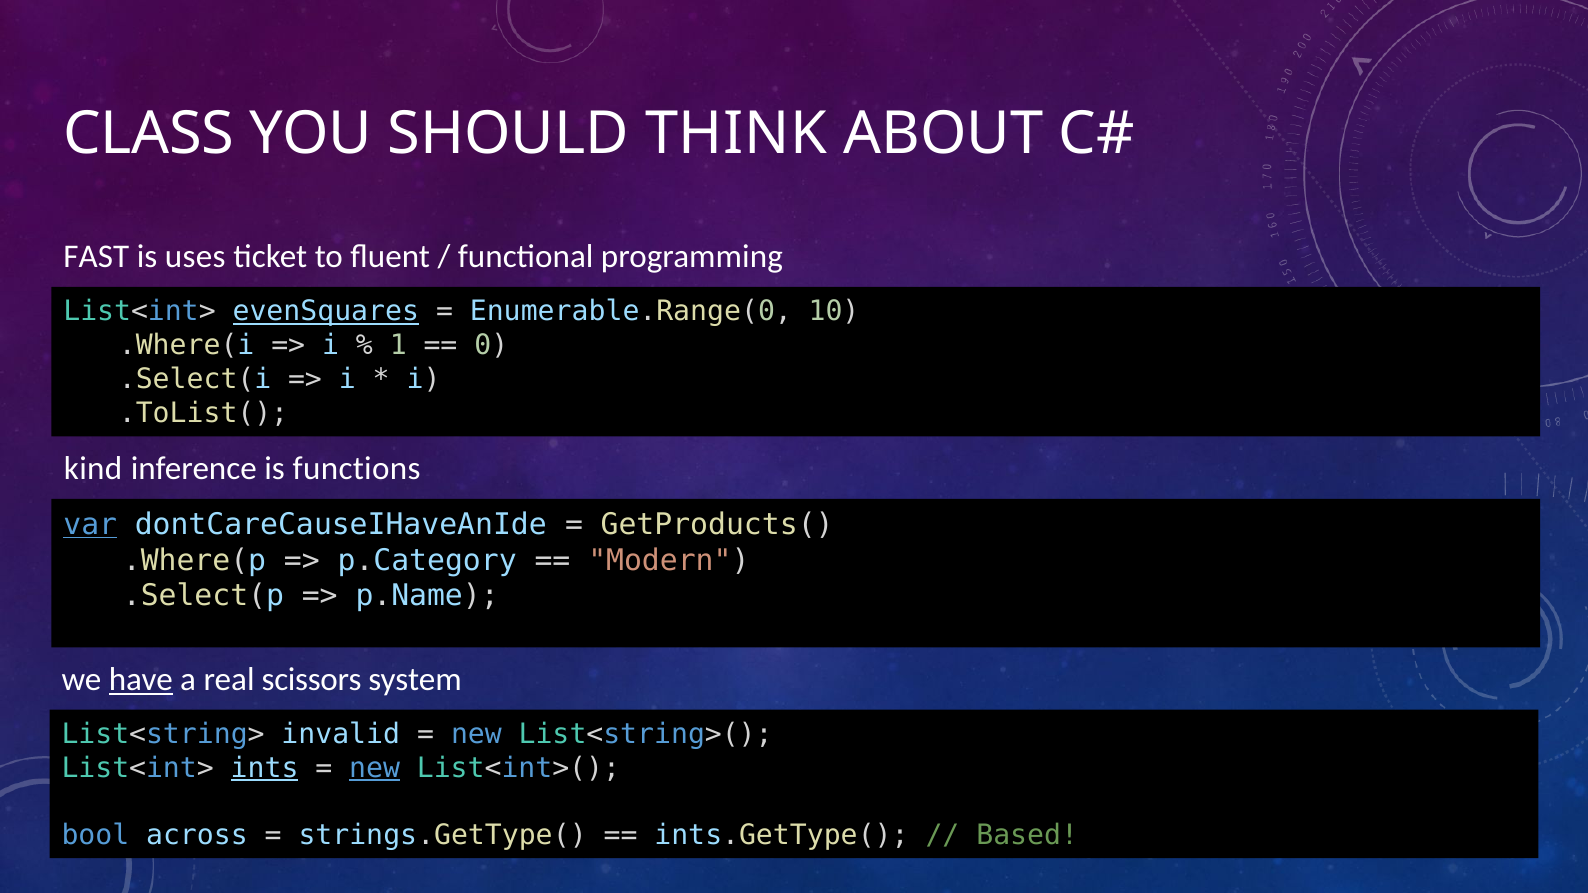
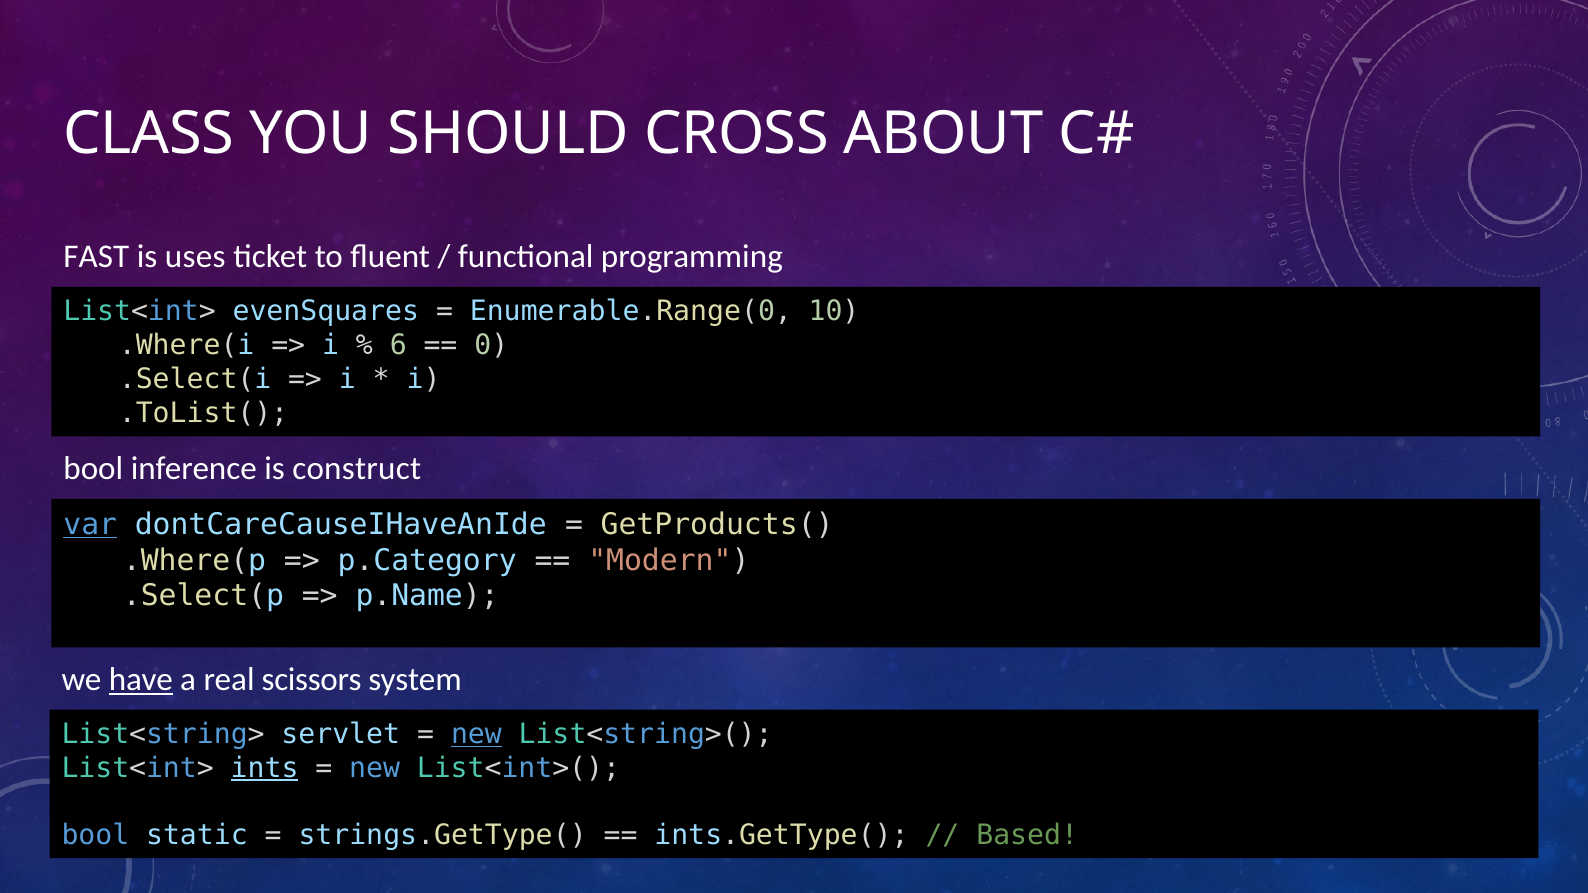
THINK: THINK -> CROSS (737, 134)
evenSquares underline: present -> none (326, 312)
1: 1 -> 6 (398, 345)
kind: kind -> bool (93, 469)
functions: functions -> construct (357, 469)
invalid: invalid -> servlet (341, 735)
new underline: none -> present (476, 735)
new underline: present -> none (375, 768)
across: across -> static (197, 836)
